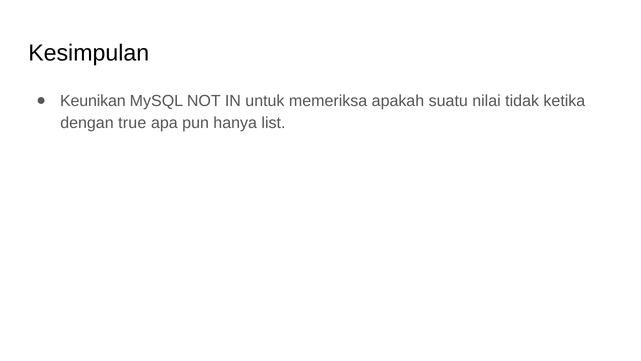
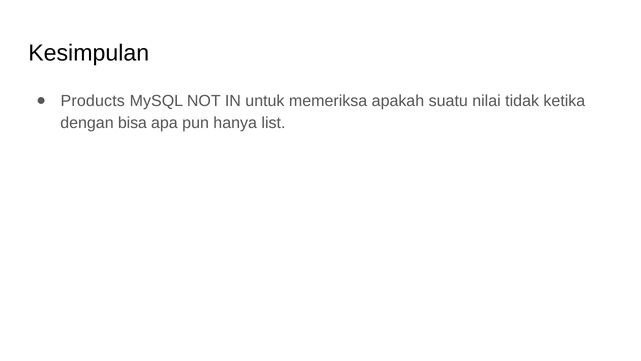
Keunikan: Keunikan -> Products (93, 101)
true: true -> bisa (132, 123)
